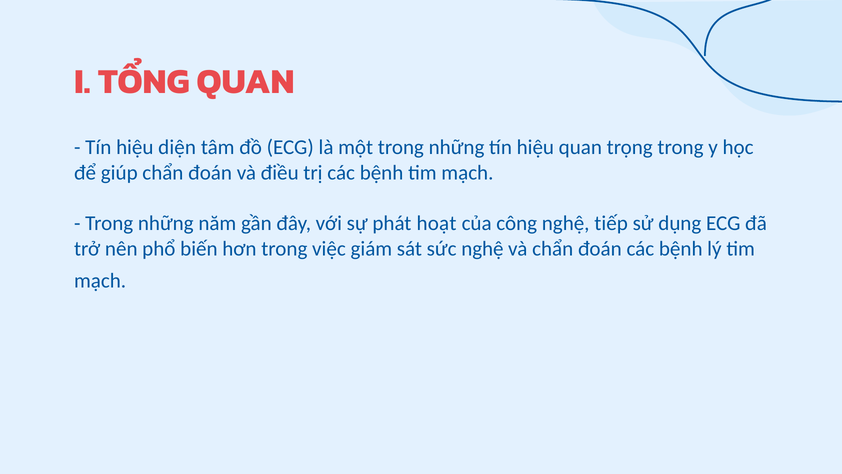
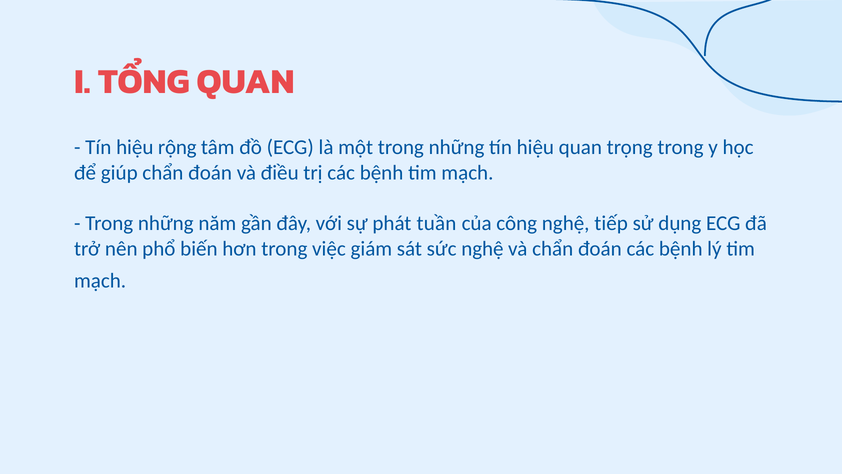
diện: diện -> rộng (177, 147)
hoạt: hoạt -> tuần (436, 223)
